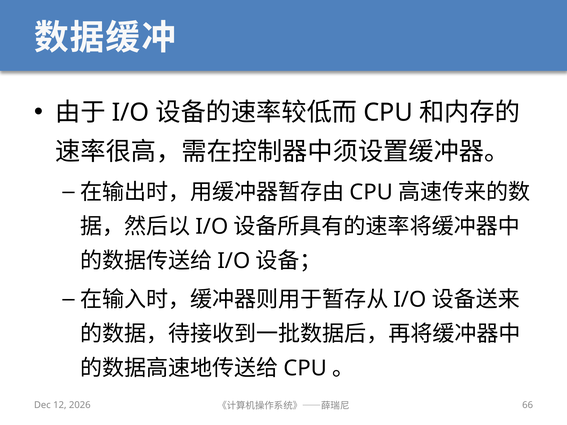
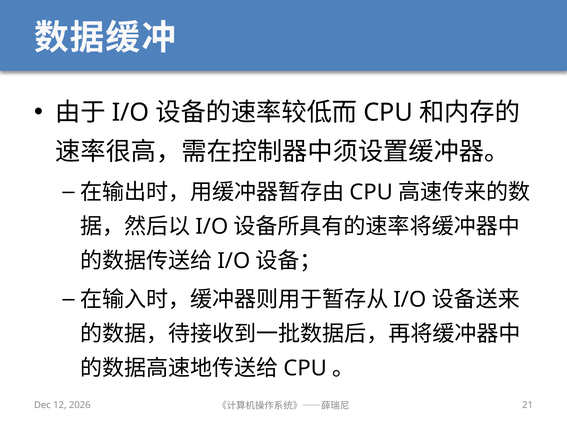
66: 66 -> 21 (528, 405)
